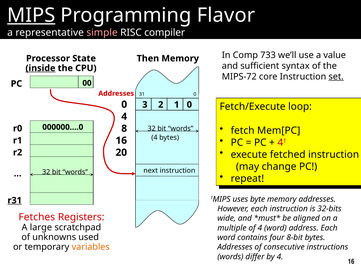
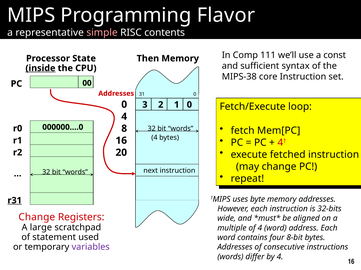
MIPS underline: present -> none (31, 15)
compiler: compiler -> contents (165, 33)
733: 733 -> 111 (268, 55)
value: value -> const (335, 55)
MIPS-72: MIPS-72 -> MIPS-38 (239, 77)
set underline: present -> none (336, 77)
Fetches: Fetches -> Change (37, 218)
unknowns: unknowns -> statement (54, 238)
variables colour: orange -> purple (91, 247)
